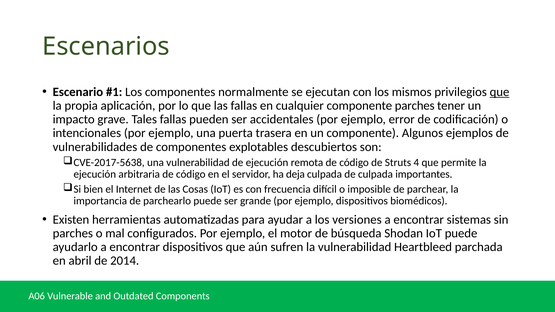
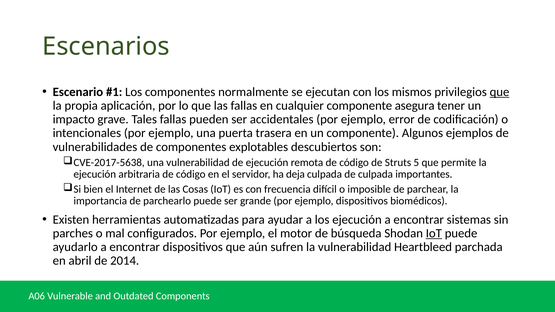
componente parches: parches -> asegura (415, 106)
4: 4 -> 5 (416, 163)
los versiones: versiones -> ejecución (357, 220)
IoT underline: none -> present (434, 233)
